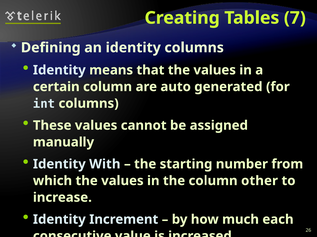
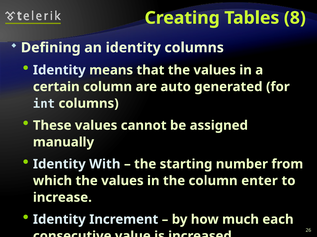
7: 7 -> 8 (295, 18)
other: other -> enter (260, 181)
